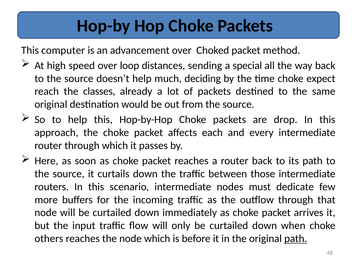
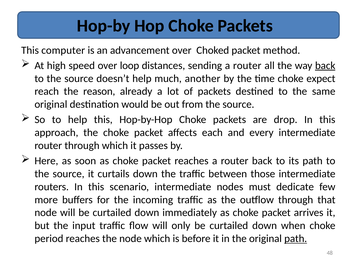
sending a special: special -> router (247, 66)
back underline: none -> present (325, 66)
deciding: deciding -> another (203, 79)
classes: classes -> reason (99, 92)
others: others -> period (49, 239)
